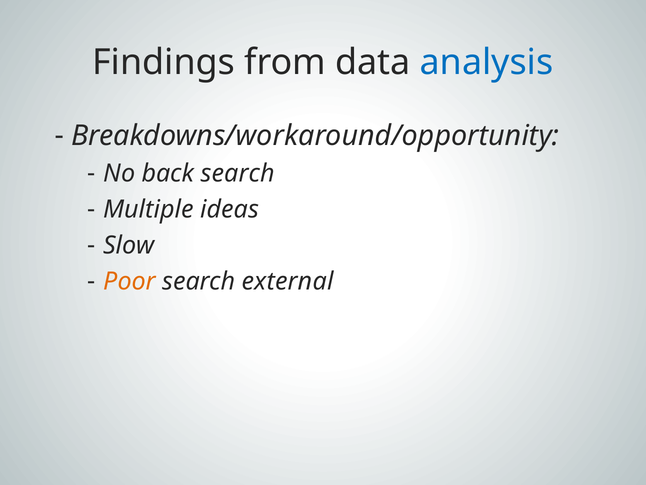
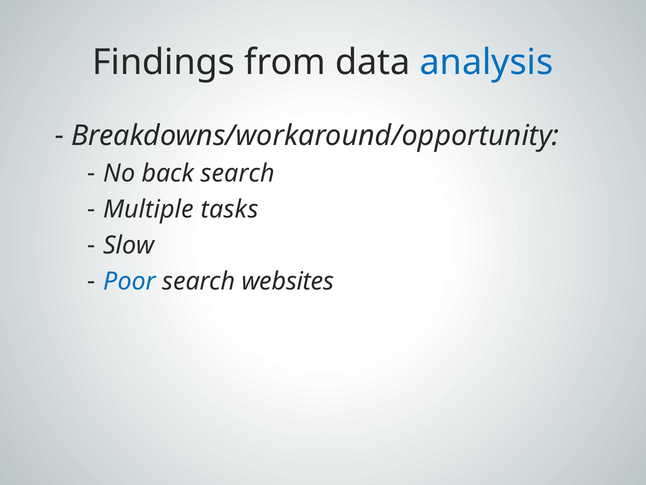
ideas: ideas -> tasks (230, 209)
Poor colour: orange -> blue (130, 281)
external: external -> websites (288, 281)
